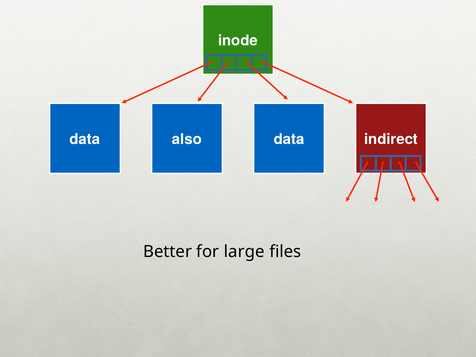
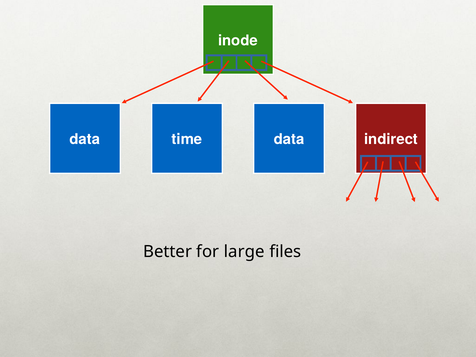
also: also -> time (187, 139)
